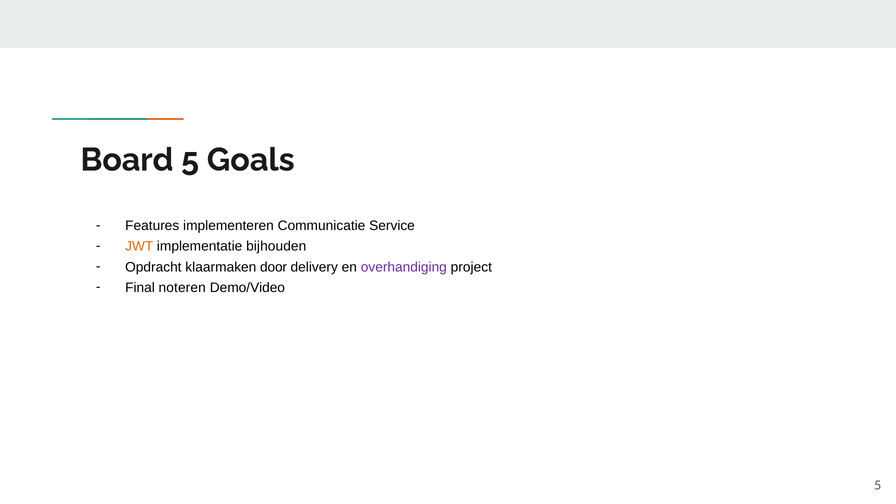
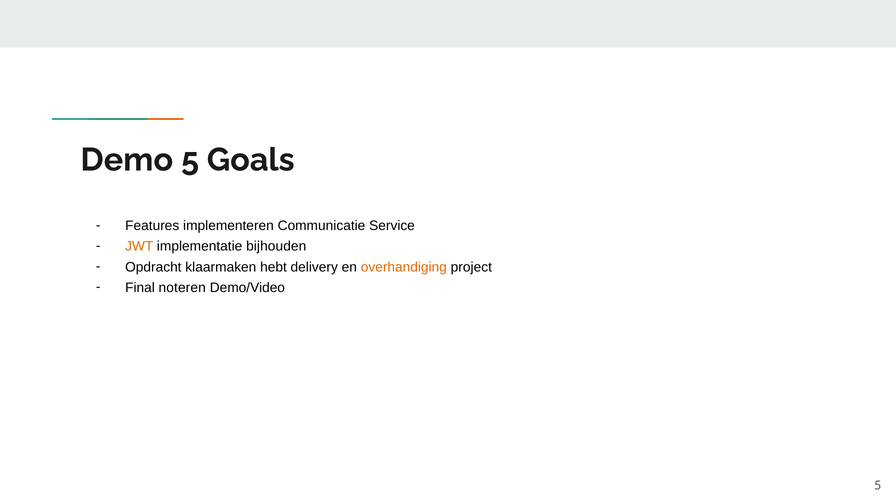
Board: Board -> Demo (127, 160)
door: door -> hebt (273, 267)
overhandiging colour: purple -> orange (404, 267)
